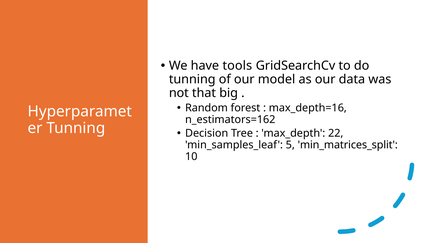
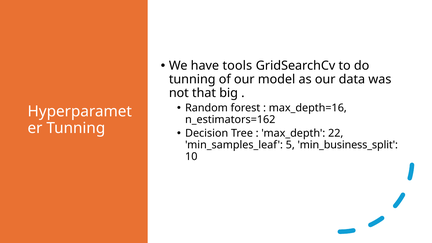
min_matrices_split: min_matrices_split -> min_business_split (348, 145)
